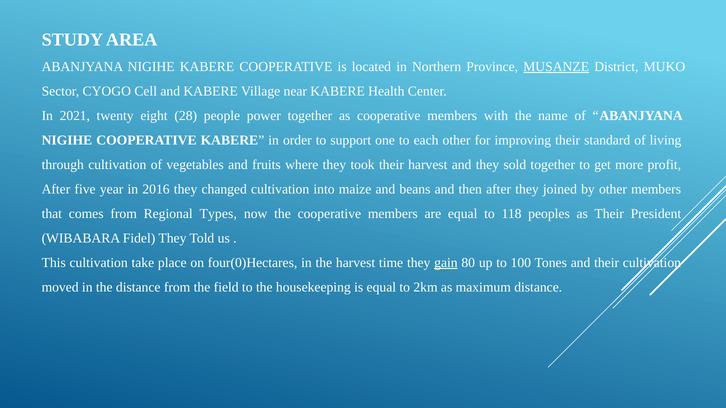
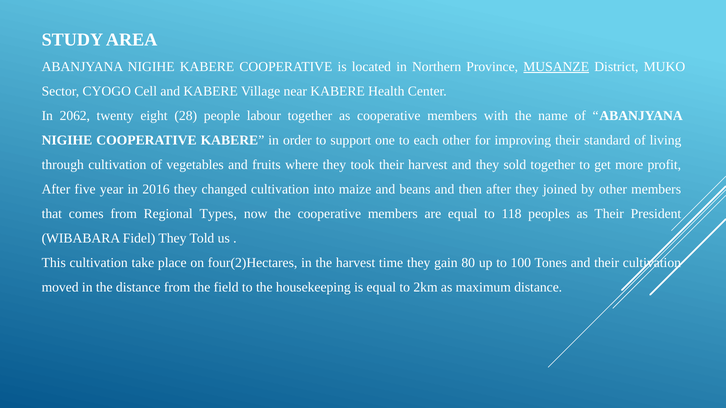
2021: 2021 -> 2062 (75, 116)
power: power -> labour (264, 116)
four(0)Hectares: four(0)Hectares -> four(2)Hectares (253, 263)
gain underline: present -> none (446, 263)
